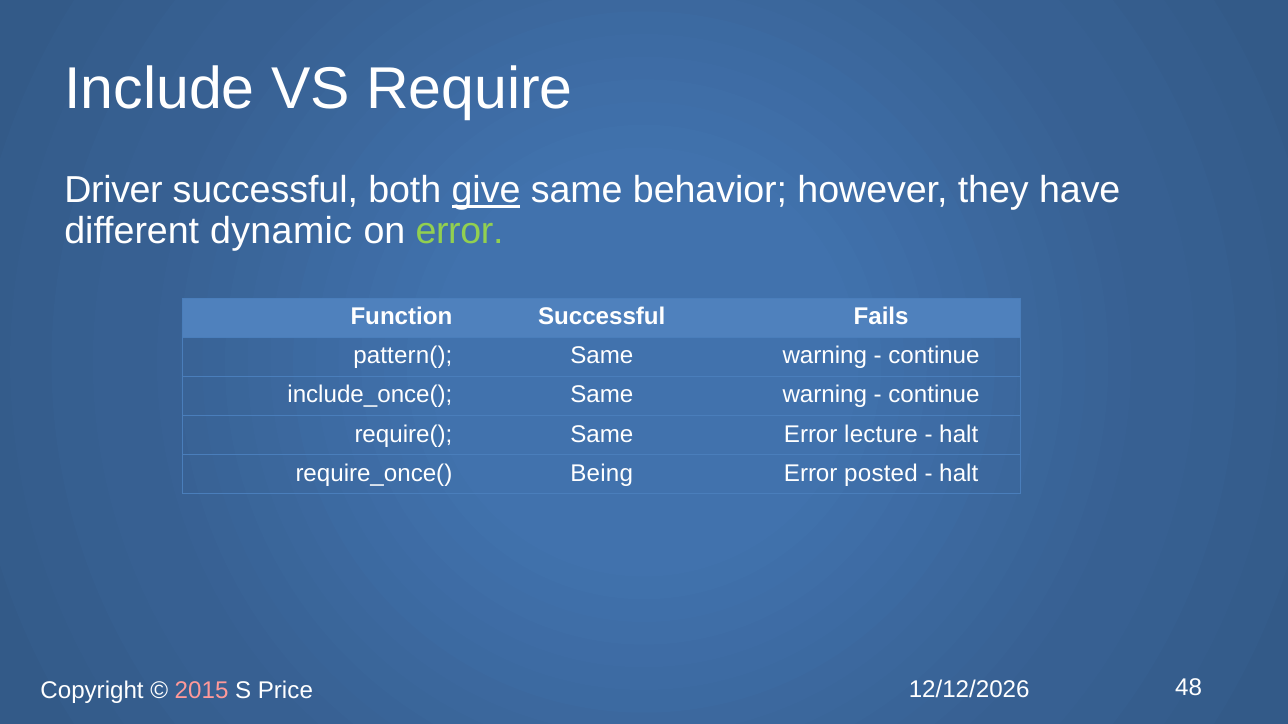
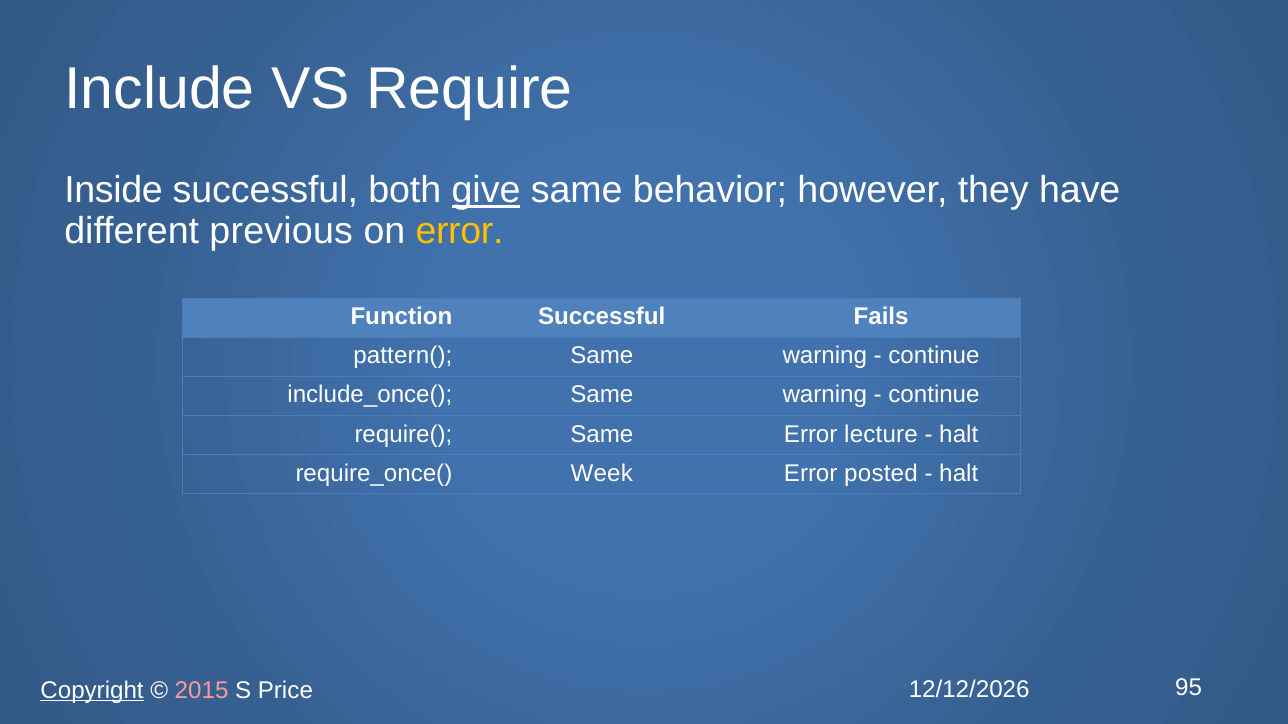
Driver: Driver -> Inside (114, 190)
dynamic: dynamic -> previous (281, 231)
error colour: light green -> yellow (460, 231)
Being: Being -> Week (602, 474)
Copyright underline: none -> present (92, 691)
48: 48 -> 95 (1189, 688)
